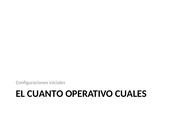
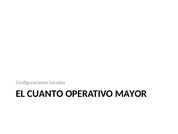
CUALES: CUALES -> MAYOR (131, 93)
